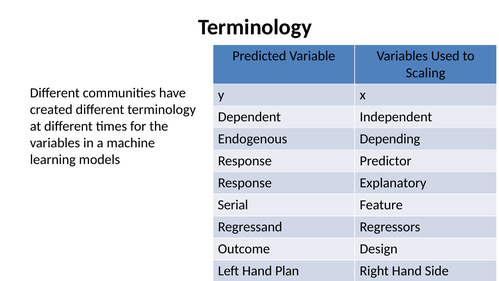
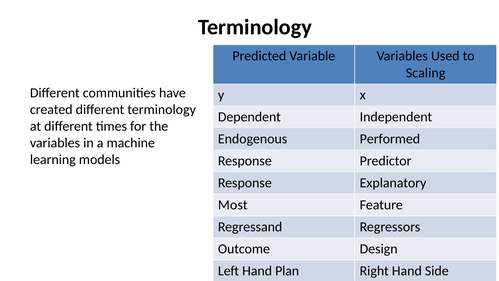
Depending: Depending -> Performed (390, 139)
Serial: Serial -> Most (233, 205)
